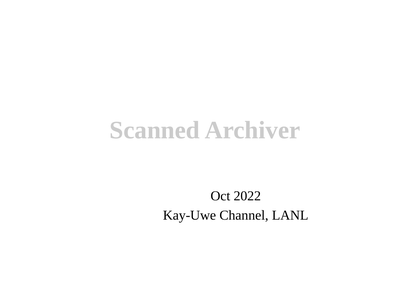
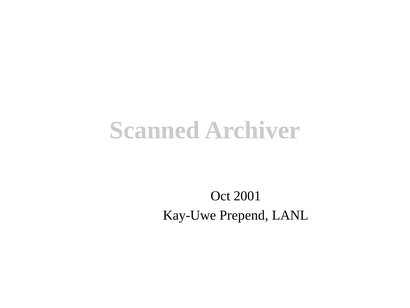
2022: 2022 -> 2001 (247, 196)
Channel: Channel -> Prepend (244, 215)
